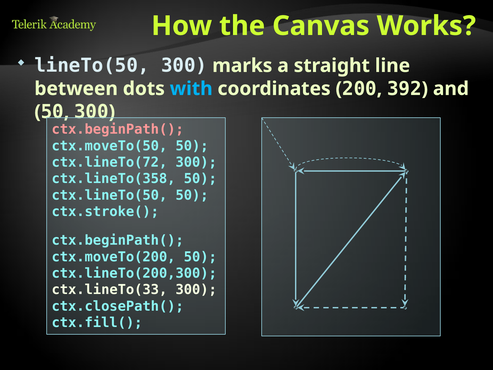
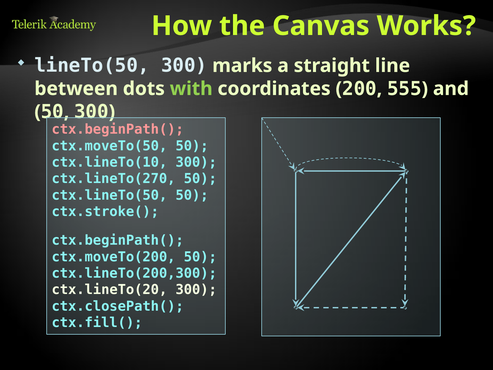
with colour: light blue -> light green (191, 89)
392: 392 -> 555 (404, 89)
ctx.lineTo(72: ctx.lineTo(72 -> ctx.lineTo(10 (109, 162)
ctx.lineTo(358: ctx.lineTo(358 -> ctx.lineTo(270 (114, 179)
ctx.lineTo(33: ctx.lineTo(33 -> ctx.lineTo(20 (109, 290)
